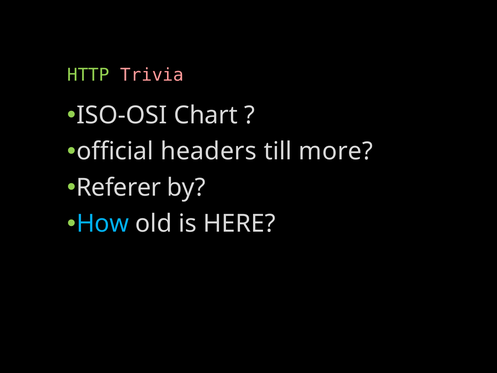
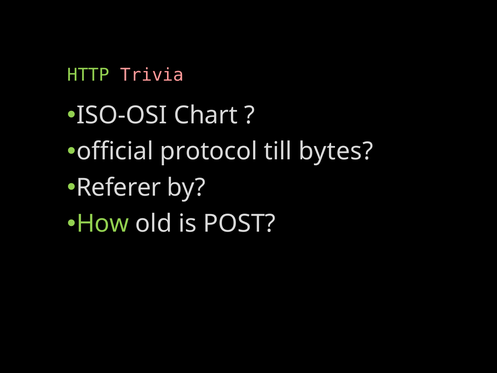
headers: headers -> protocol (209, 151)
more: more -> bytes (336, 151)
How colour: light blue -> light green (103, 224)
HERE: HERE -> POST (239, 224)
